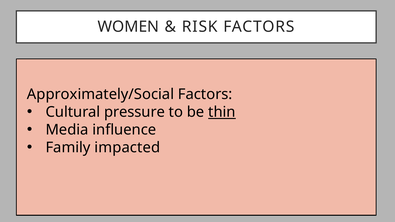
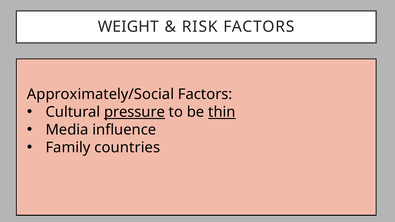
WOMEN: WOMEN -> WEIGHT (128, 27)
pressure underline: none -> present (135, 112)
impacted: impacted -> countries (127, 148)
